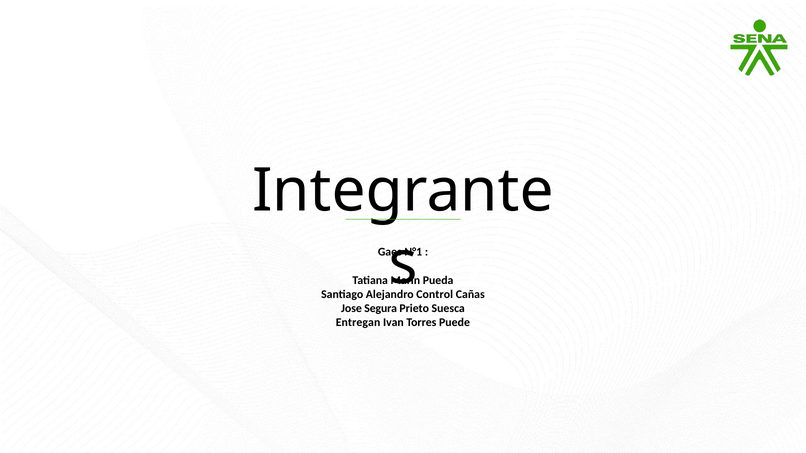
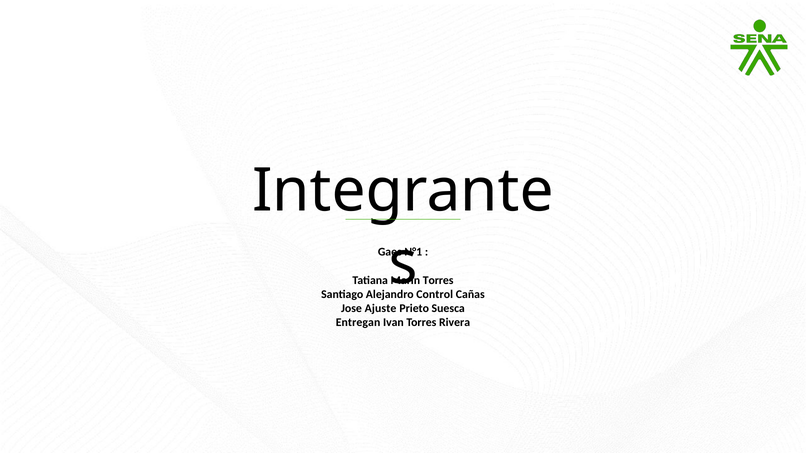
Pueda: Pueda -> Torres (438, 280)
Segura: Segura -> Ajuste (381, 309)
Puede: Puede -> Rivera (455, 323)
